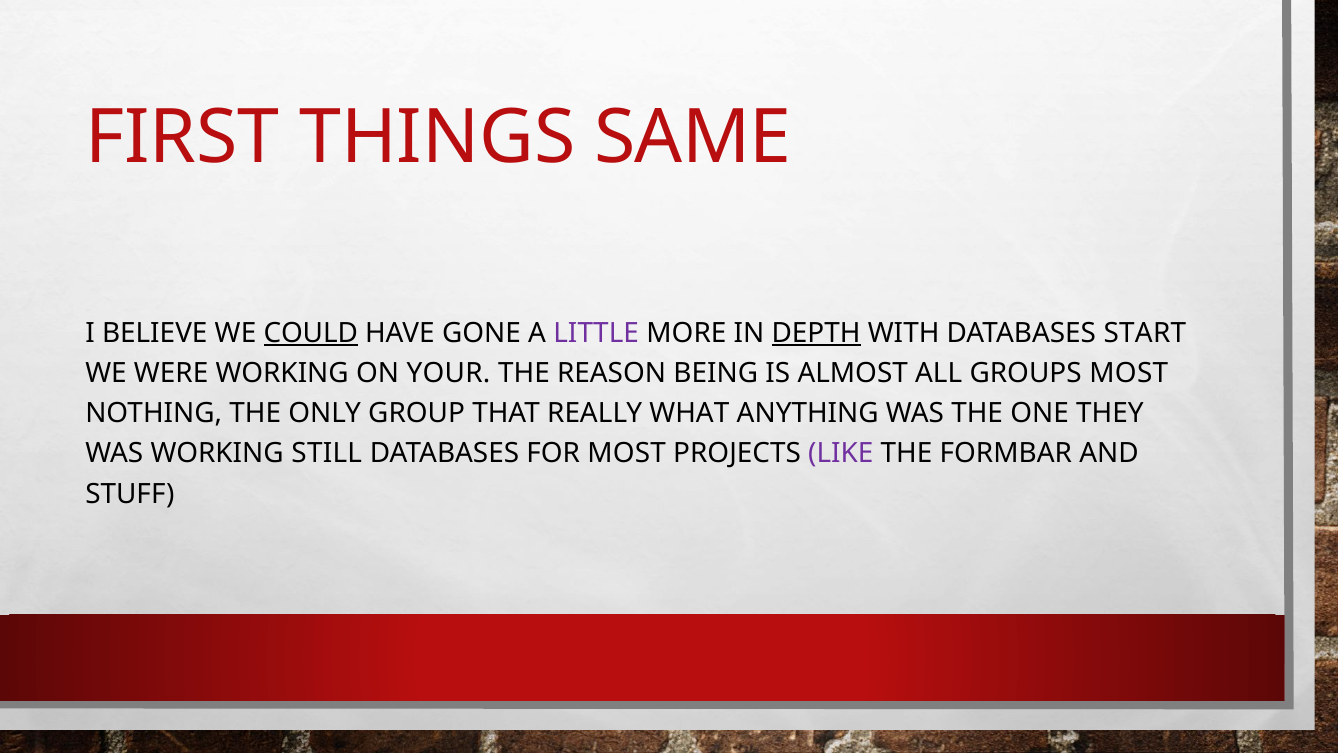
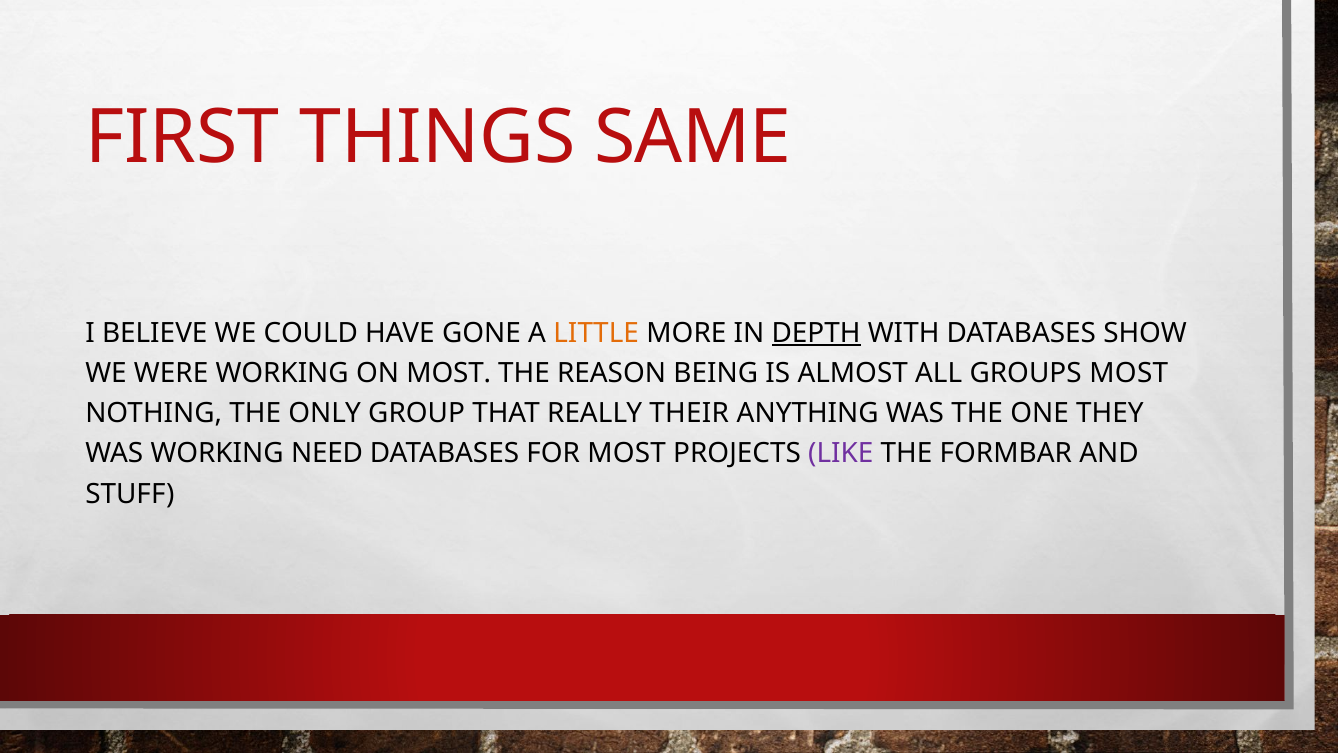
COULD underline: present -> none (311, 333)
LITTLE colour: purple -> orange (596, 333)
START: START -> SHOW (1145, 333)
ON YOUR: YOUR -> MOST (449, 373)
WHAT: WHAT -> THEIR (689, 413)
STILL: STILL -> NEED (327, 454)
